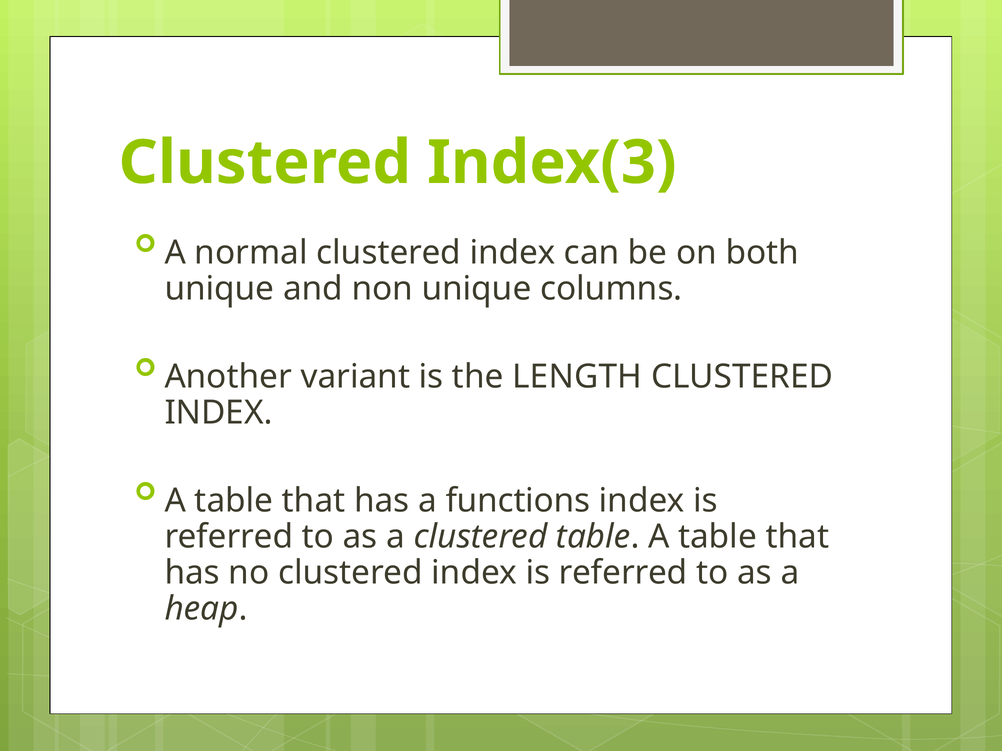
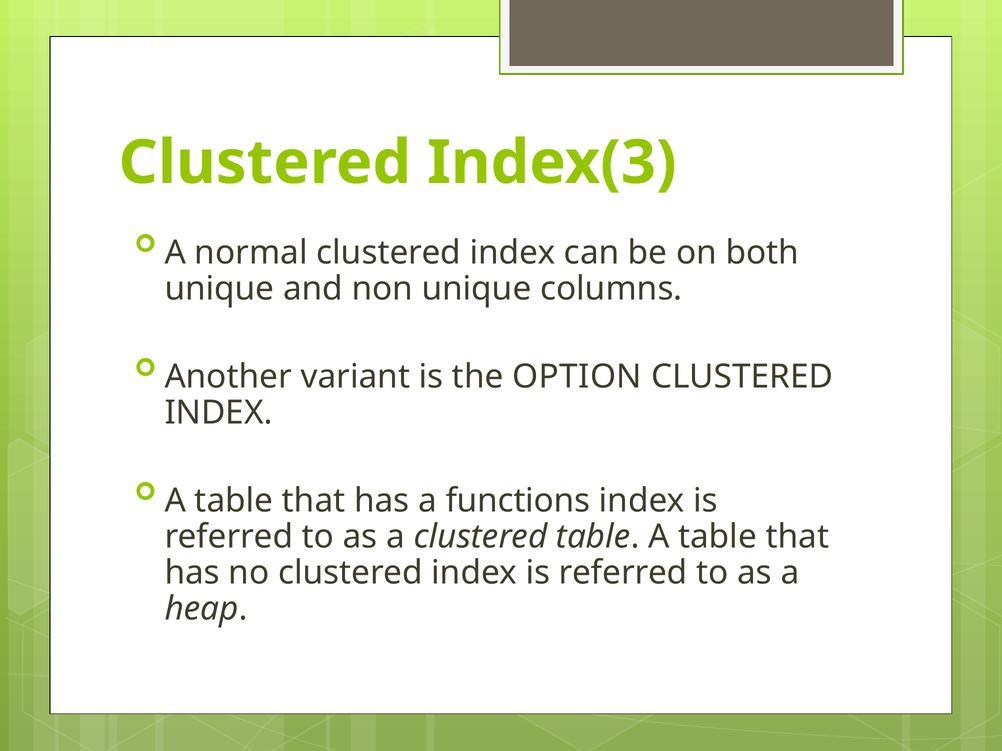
LENGTH: LENGTH -> OPTION (577, 377)
